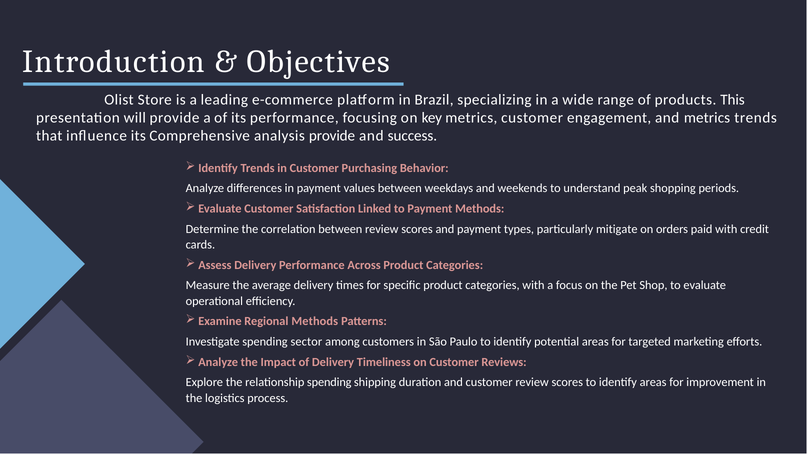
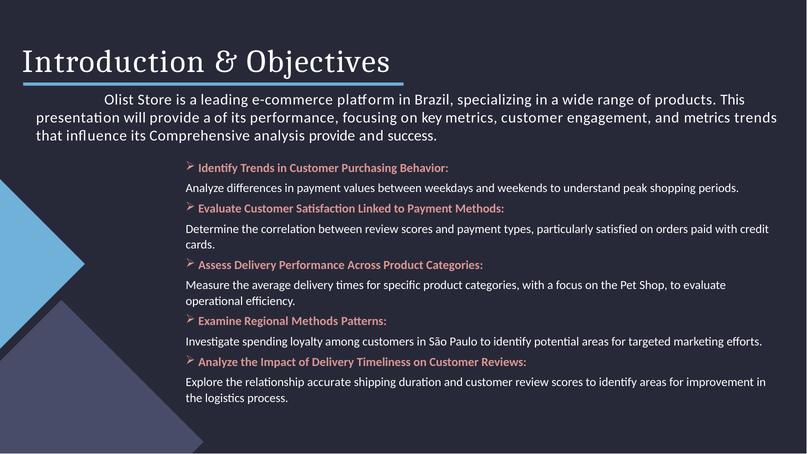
mitigate: mitigate -> satisfied (617, 229)
sector: sector -> loyalty (307, 342)
relationship spending: spending -> accurate (329, 382)
